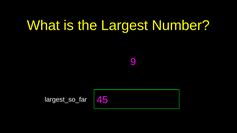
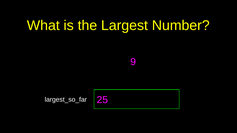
45: 45 -> 25 (102, 100)
